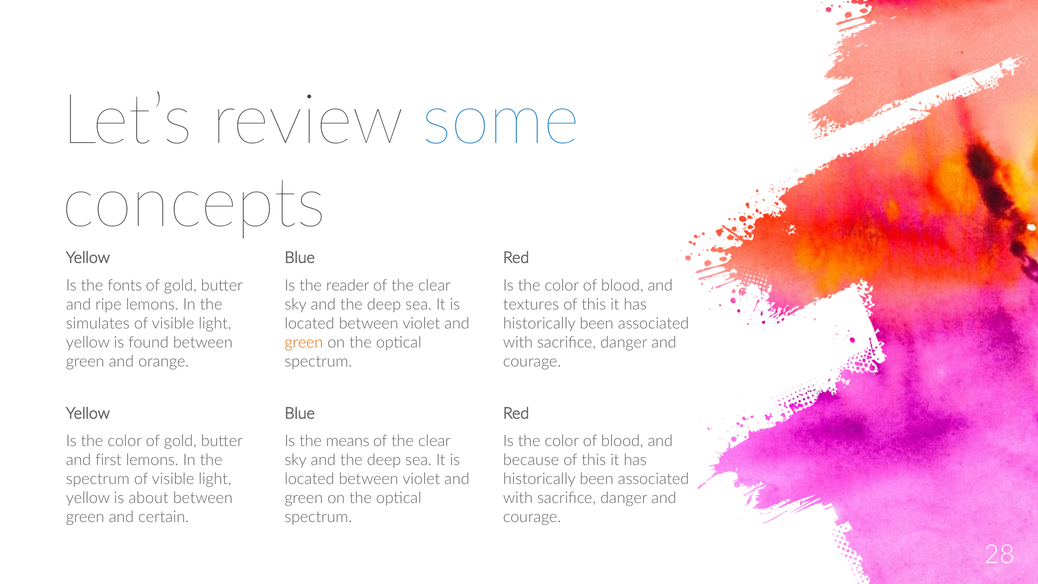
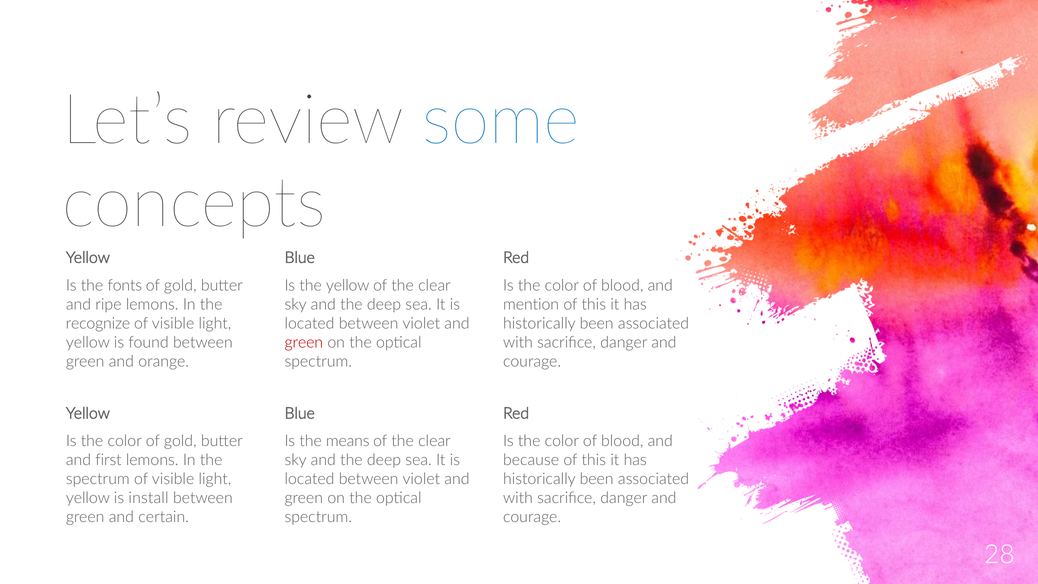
the reader: reader -> yellow (348, 285)
textures: textures -> mention (531, 304)
simulates: simulates -> recognize (98, 323)
green colour: orange -> red (304, 342)
about: about -> install (149, 498)
